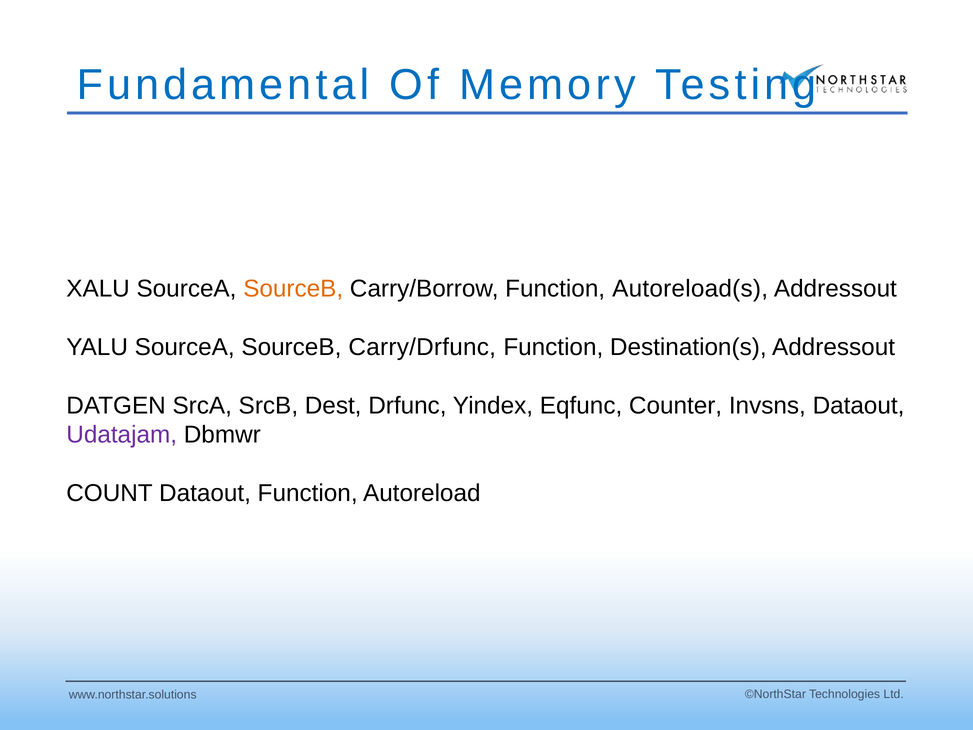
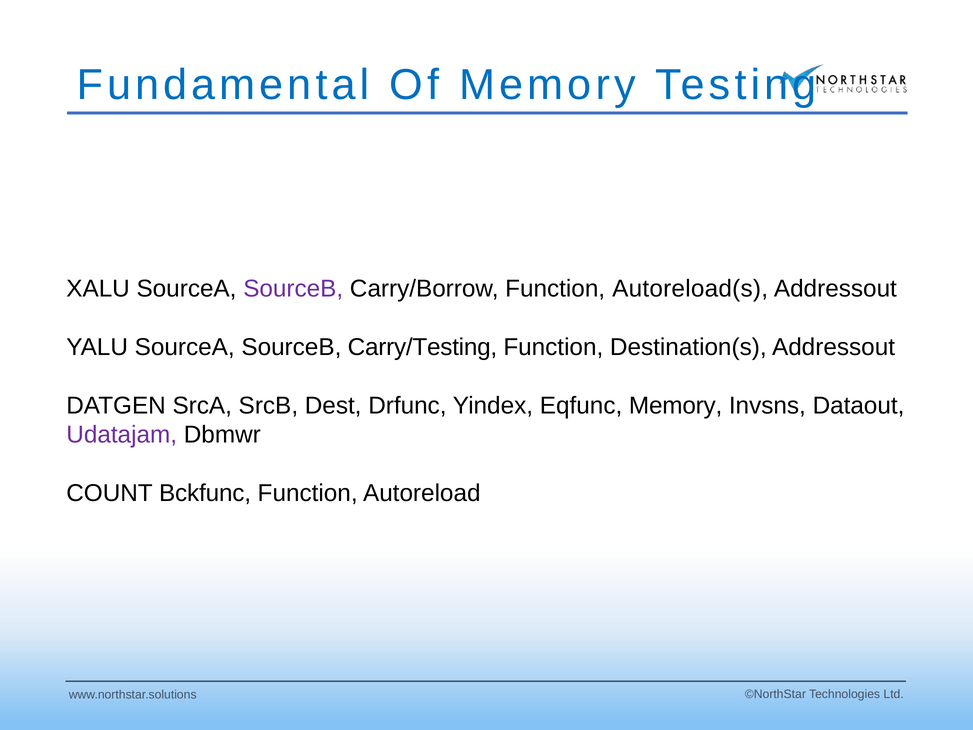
SourceB colour: orange -> purple (293, 289)
Carry/Drfunc: Carry/Drfunc -> Carry/Testing (422, 347)
Eqfunc Counter: Counter -> Memory (676, 405)
COUNT Dataout: Dataout -> Bckfunc (205, 493)
